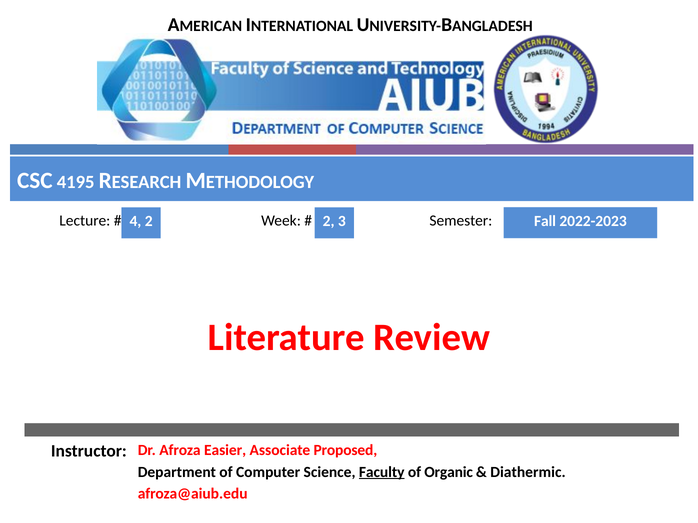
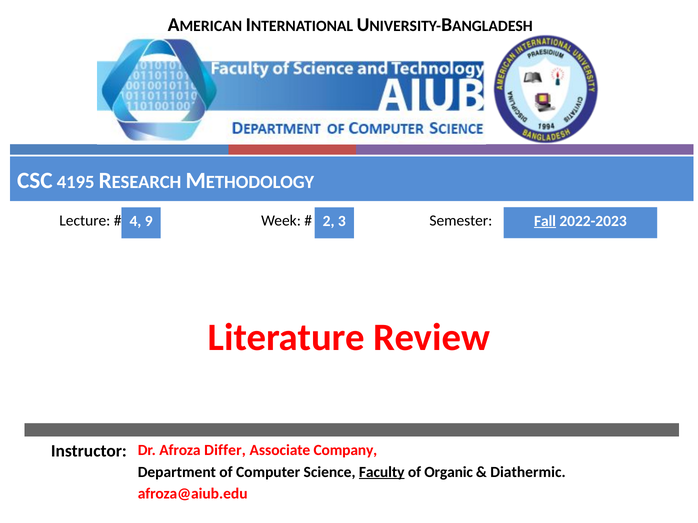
4 2: 2 -> 9 (149, 221)
Fall underline: none -> present (545, 221)
Easier: Easier -> Differ (225, 451)
Proposed: Proposed -> Company (345, 451)
